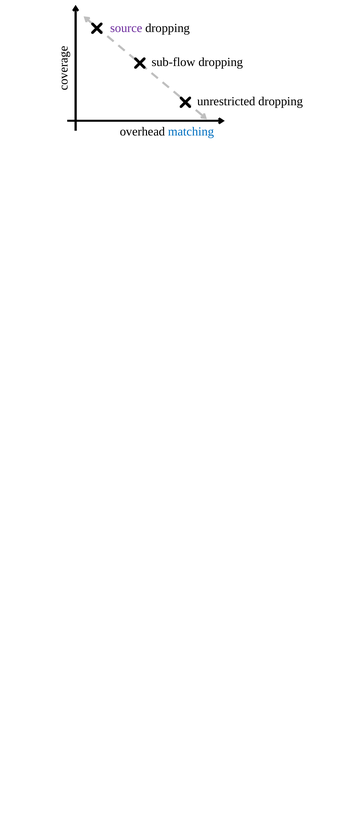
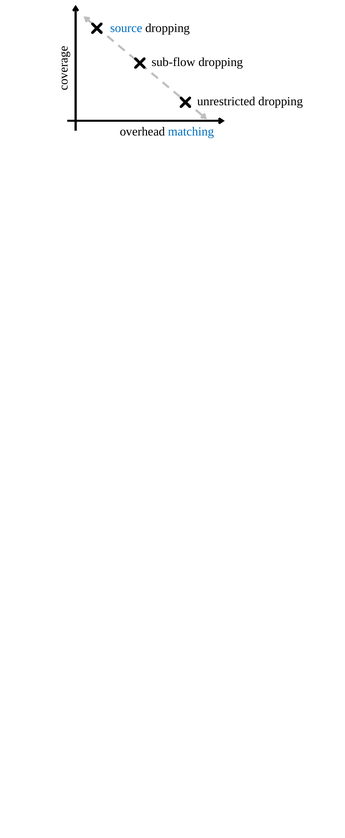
source colour: purple -> blue (126, 28)
